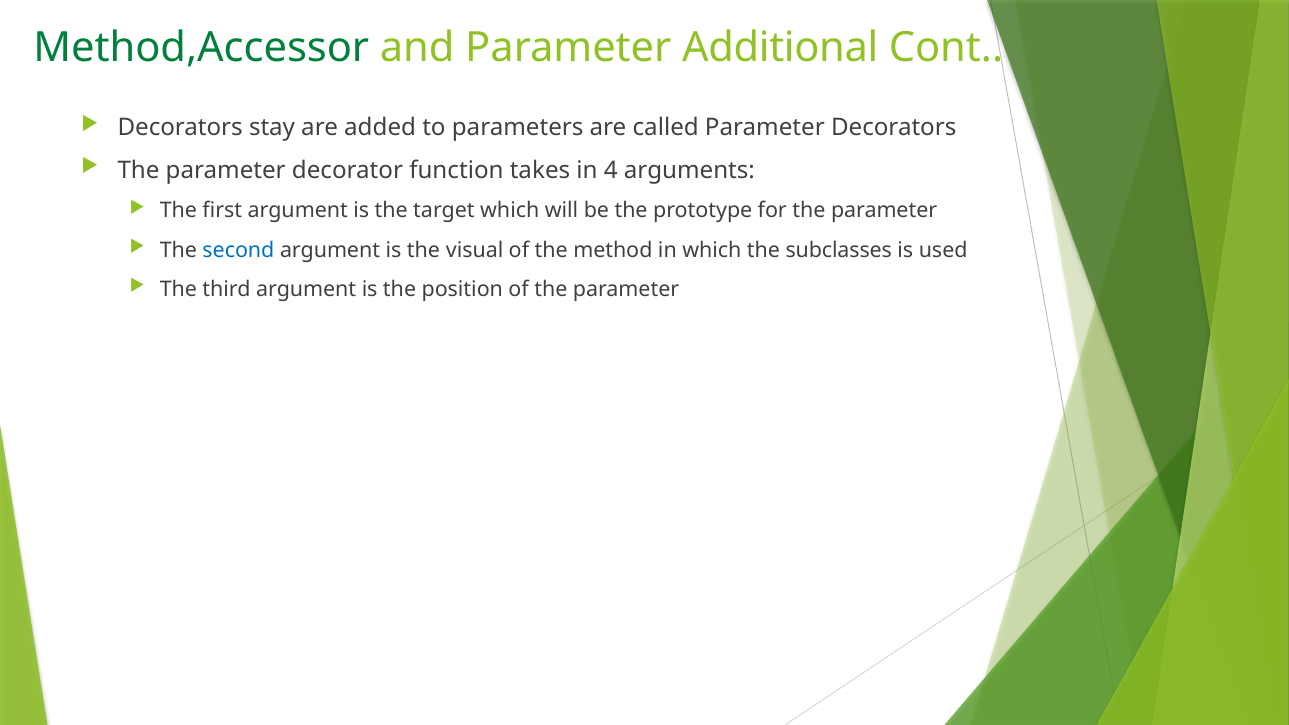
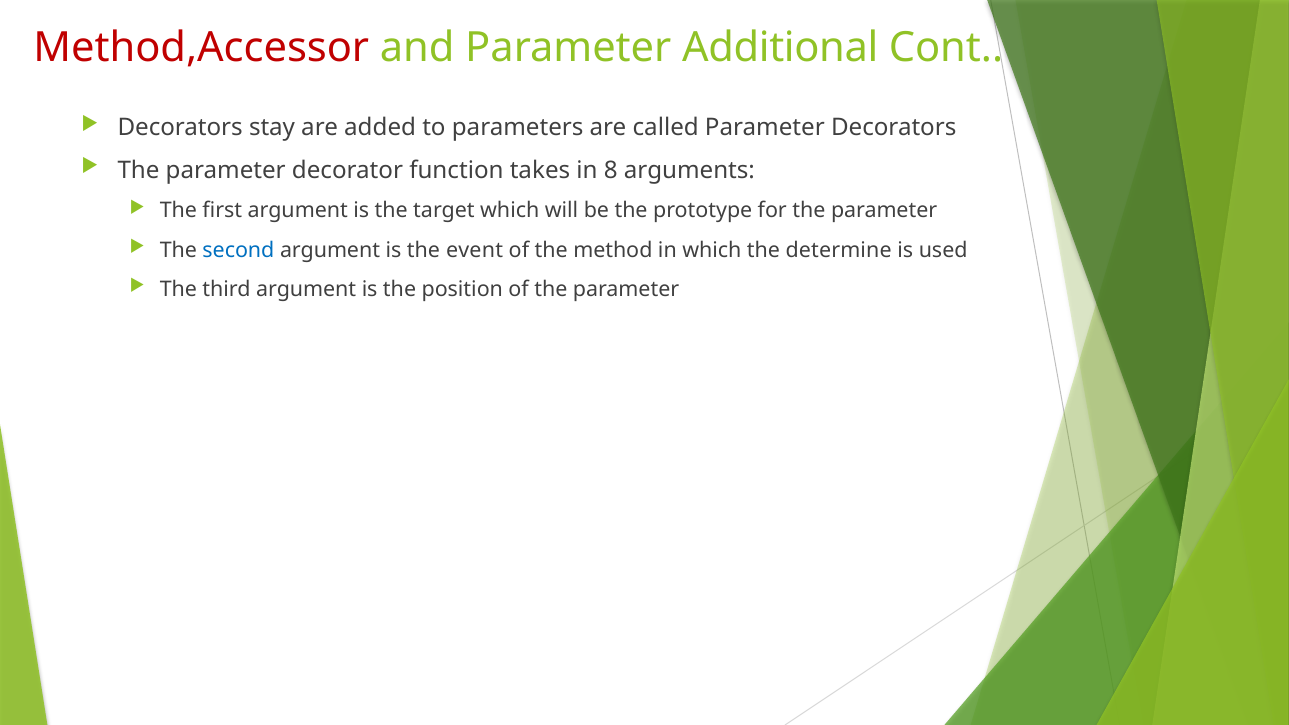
Method,Accessor colour: green -> red (201, 47)
4: 4 -> 8 (611, 170)
visual: visual -> event (475, 250)
subclasses: subclasses -> determine (839, 250)
